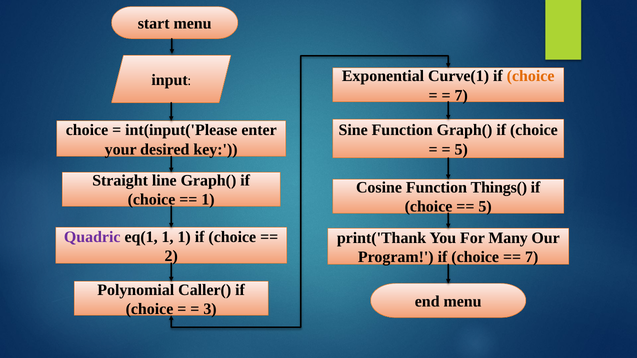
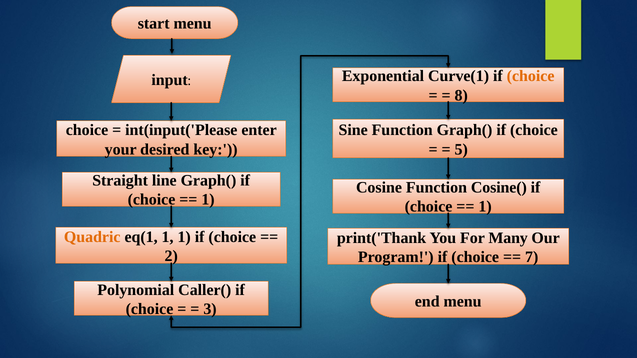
7: 7 -> 8 (461, 95)
Things(: Things( -> Cosine( (499, 188)
5: 5 -> 1 (485, 207)
Quadric colour: purple -> orange (92, 237)
